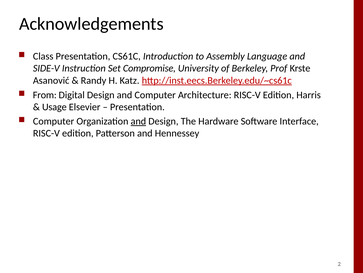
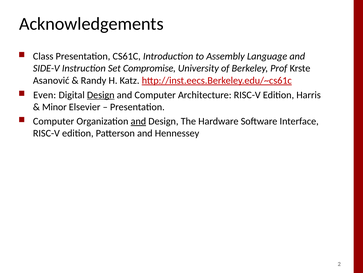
From: From -> Even (45, 95)
Design underline: none -> present (101, 95)
Usage: Usage -> Minor (54, 107)
